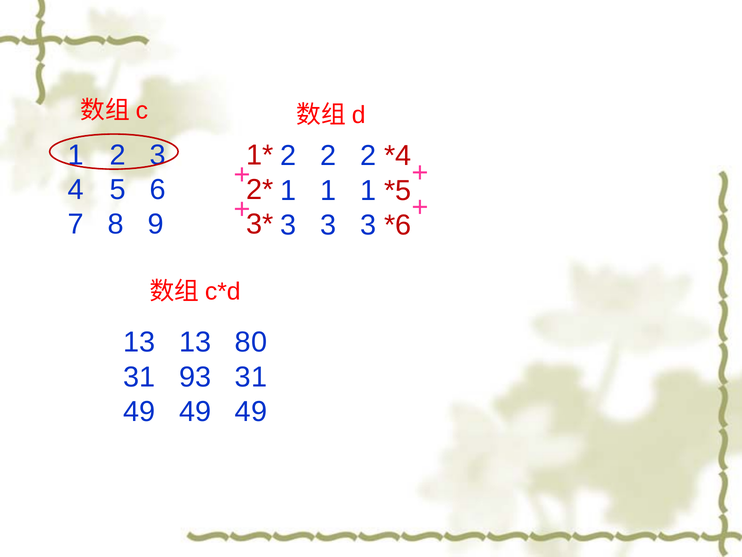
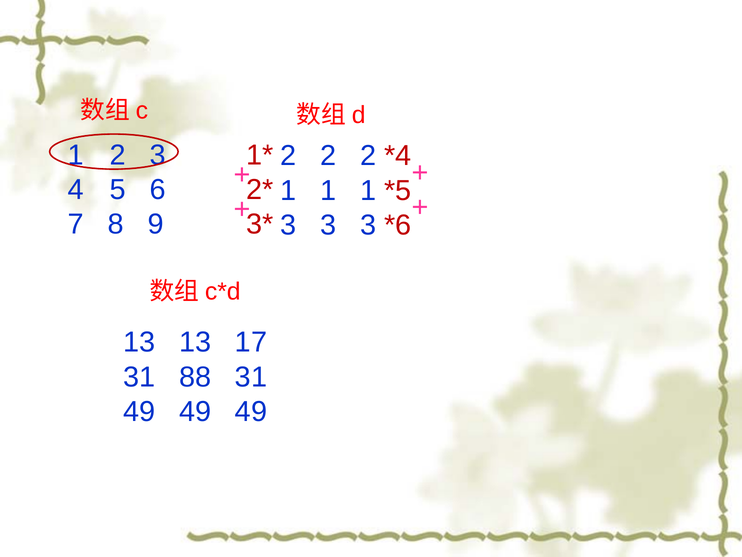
80: 80 -> 17 (251, 342)
93: 93 -> 88 (195, 377)
